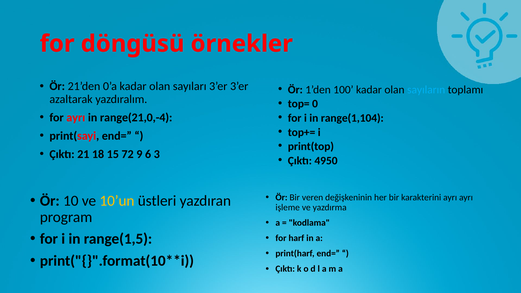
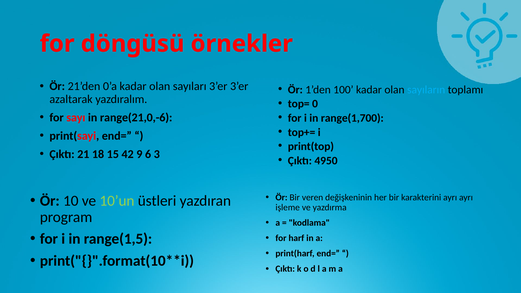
for ayrı: ayrı -> sayı (76, 118)
range(21,0,-4: range(21,0,-4 -> range(21,0,-6 (136, 118)
range(1,104: range(1,104 -> range(1,700 (352, 118)
72: 72 -> 42 (128, 154)
10’un colour: yellow -> light green (117, 201)
